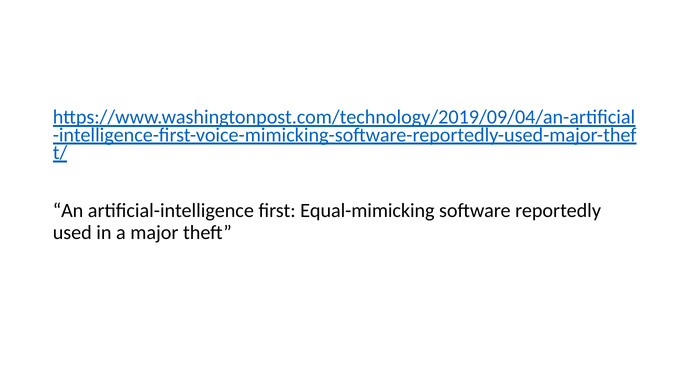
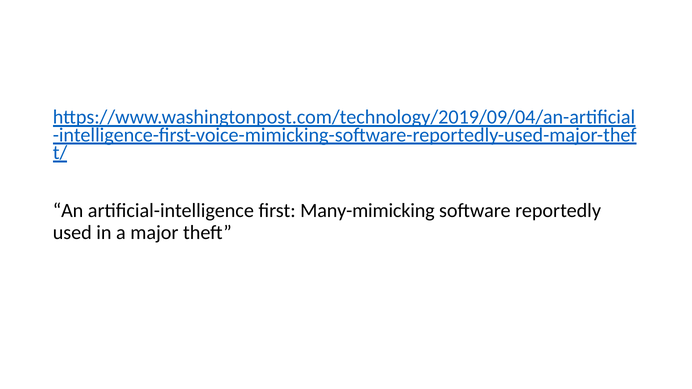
Equal-mimicking: Equal-mimicking -> Many-mimicking (367, 211)
